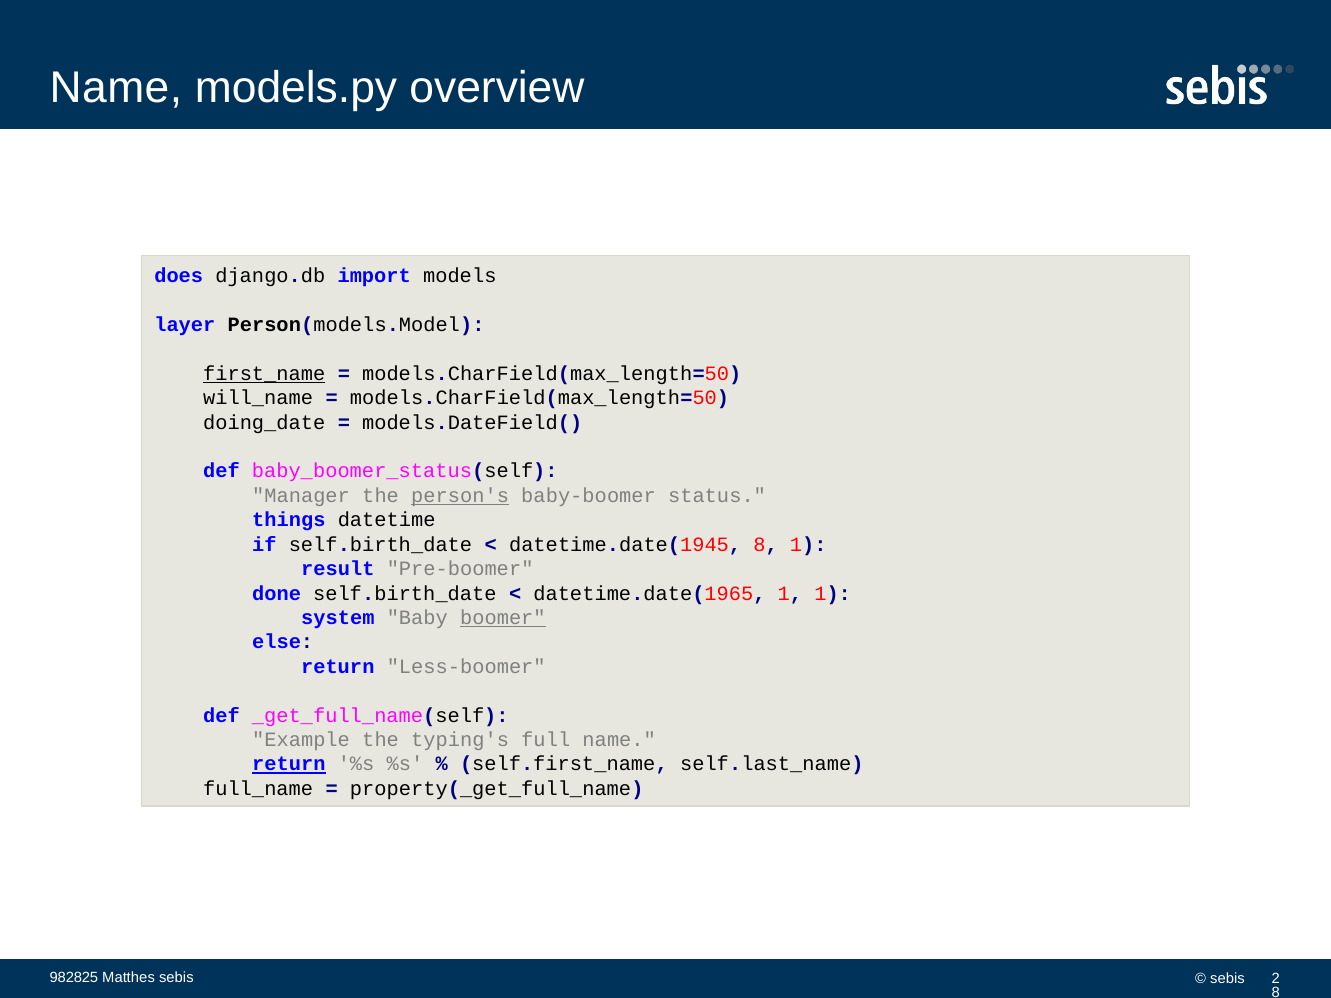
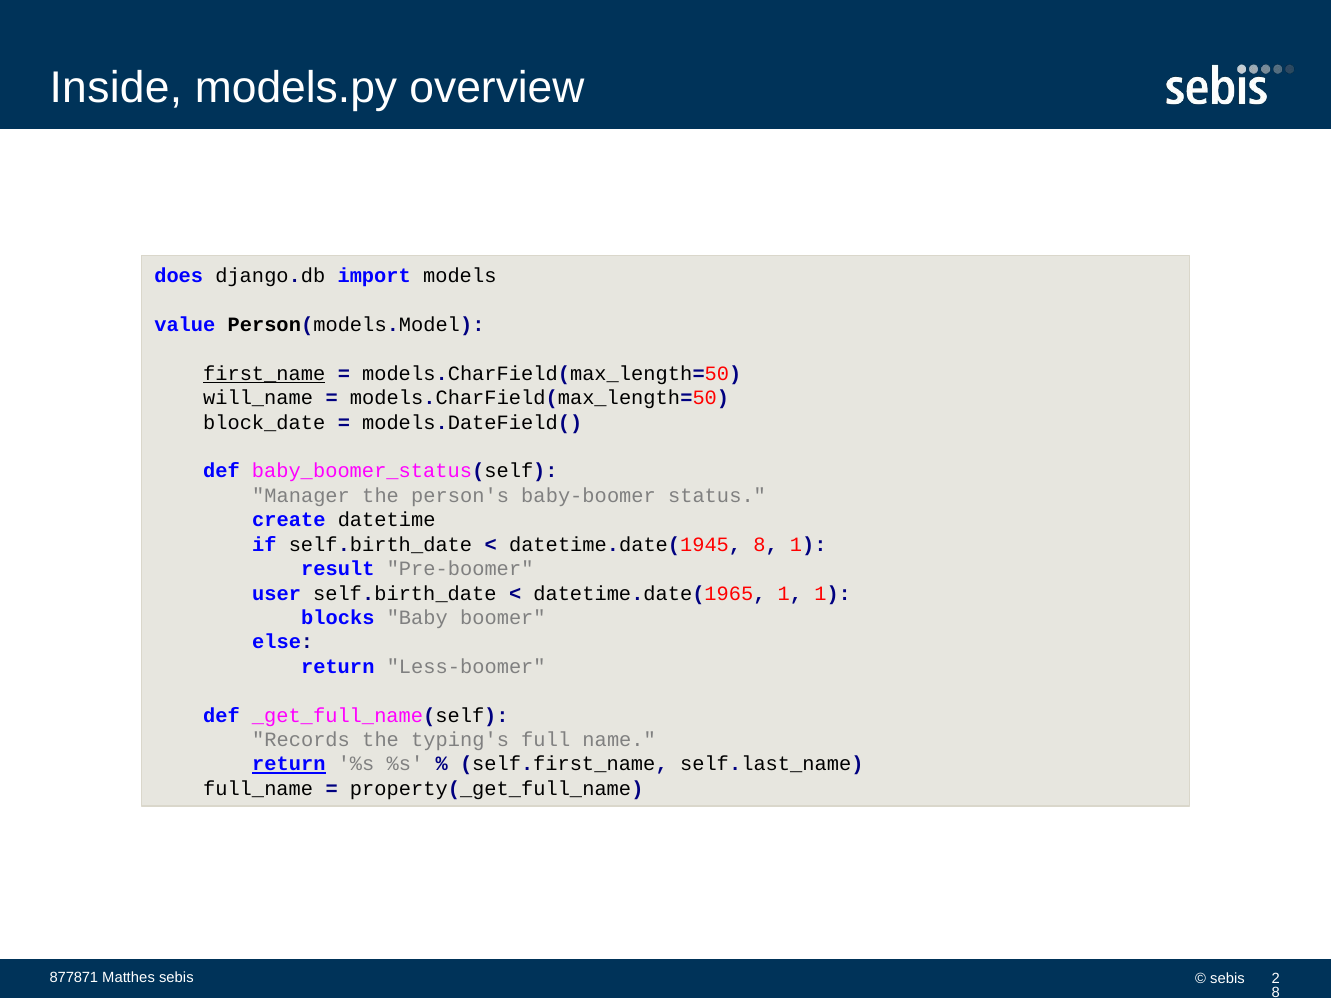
Name: Name -> Inside (116, 88)
layer: layer -> value (185, 325)
doing_date: doing_date -> block_date (264, 423)
person's underline: present -> none (460, 496)
things: things -> create (289, 520)
done: done -> user (277, 593)
system: system -> blocks (338, 618)
boomer underline: present -> none (503, 618)
Example: Example -> Records (301, 740)
982825: 982825 -> 877871 (74, 978)
